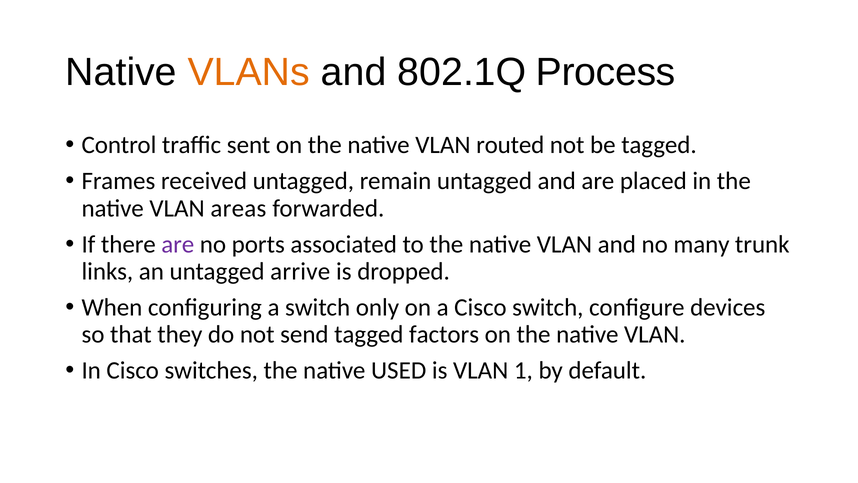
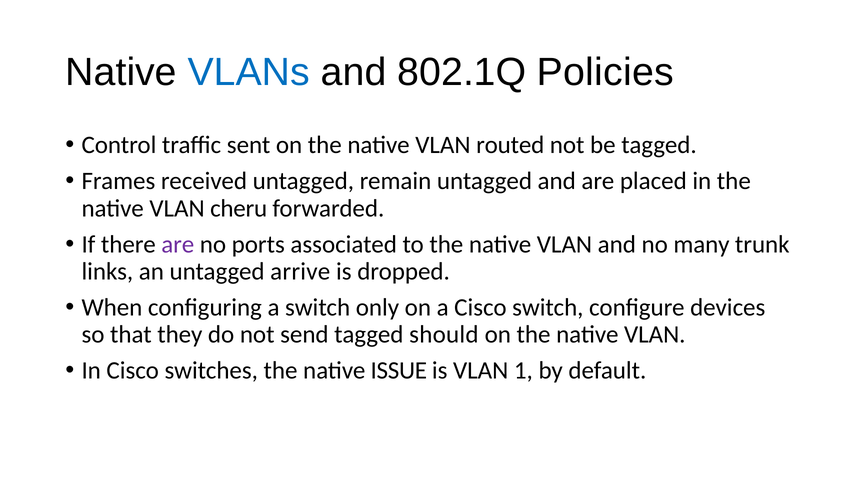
VLANs colour: orange -> blue (249, 72)
Process: Process -> Policies (605, 72)
areas: areas -> cheru (239, 208)
factors: factors -> should (444, 334)
USED: USED -> ISSUE (399, 370)
